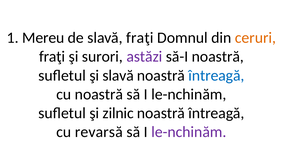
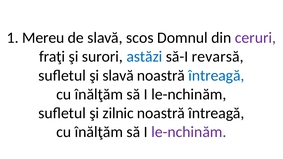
slavă fraţi: fraţi -> scos (140, 38)
ceruri colour: orange -> purple (255, 38)
astăzi colour: purple -> blue (144, 57)
să-I noastră: noastră -> revarsă (218, 57)
noastră: noastră -> înălţăm (99, 94)
revarsă: revarsă -> înălţăm (99, 132)
